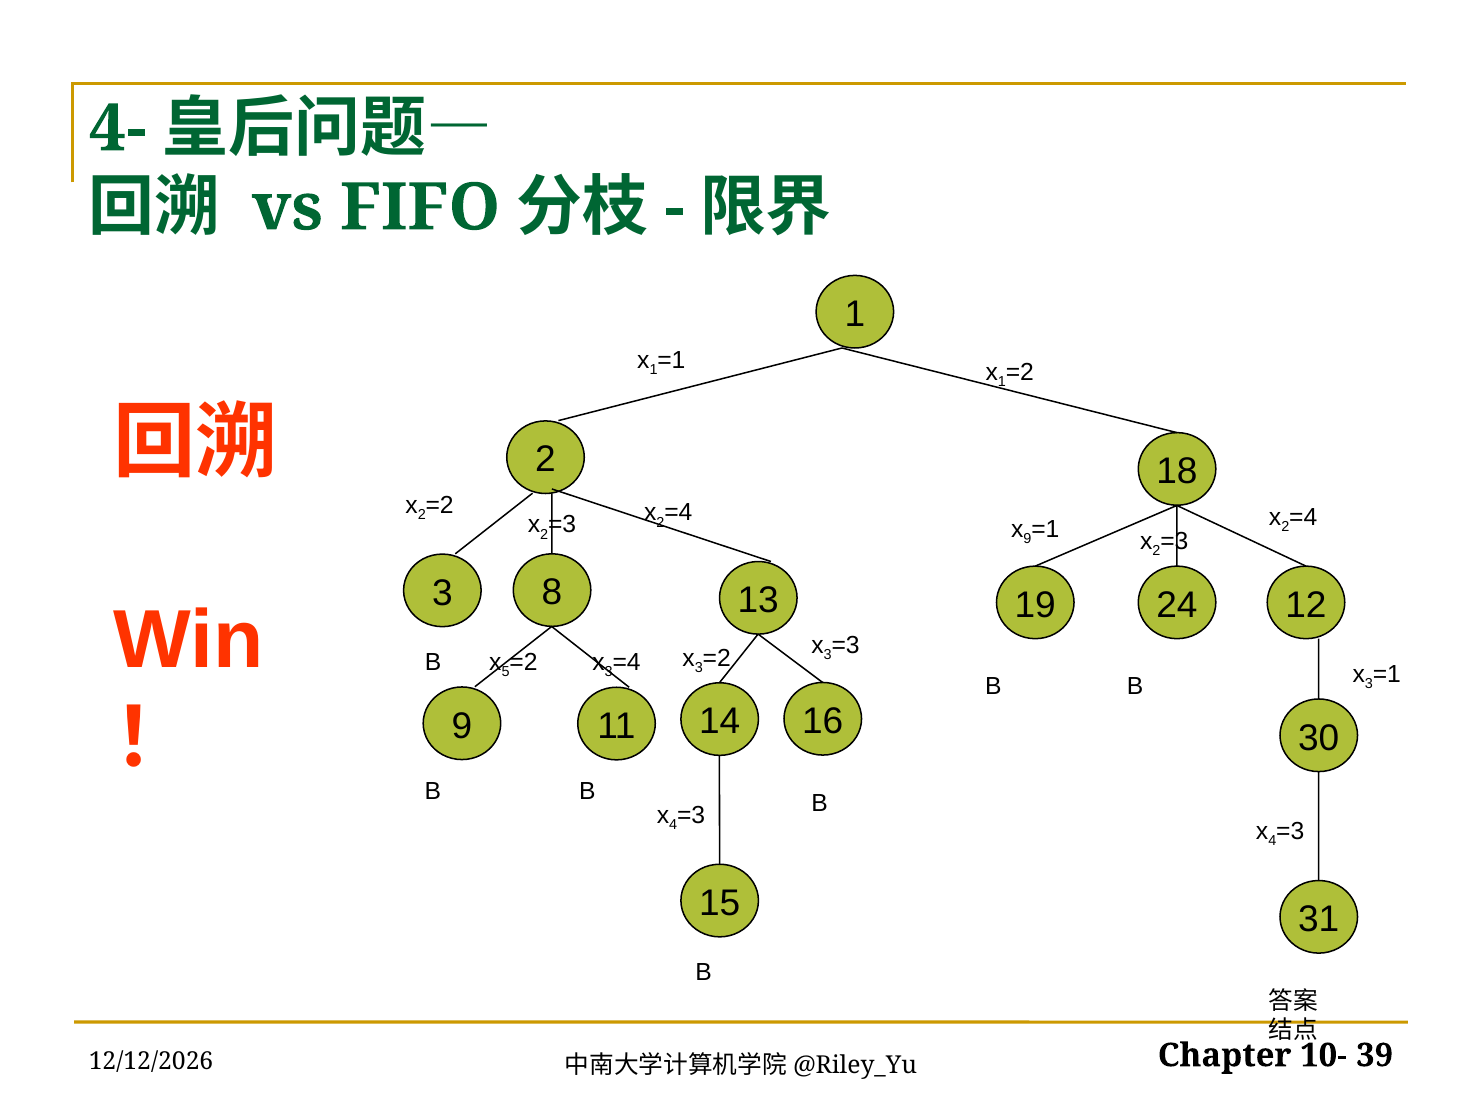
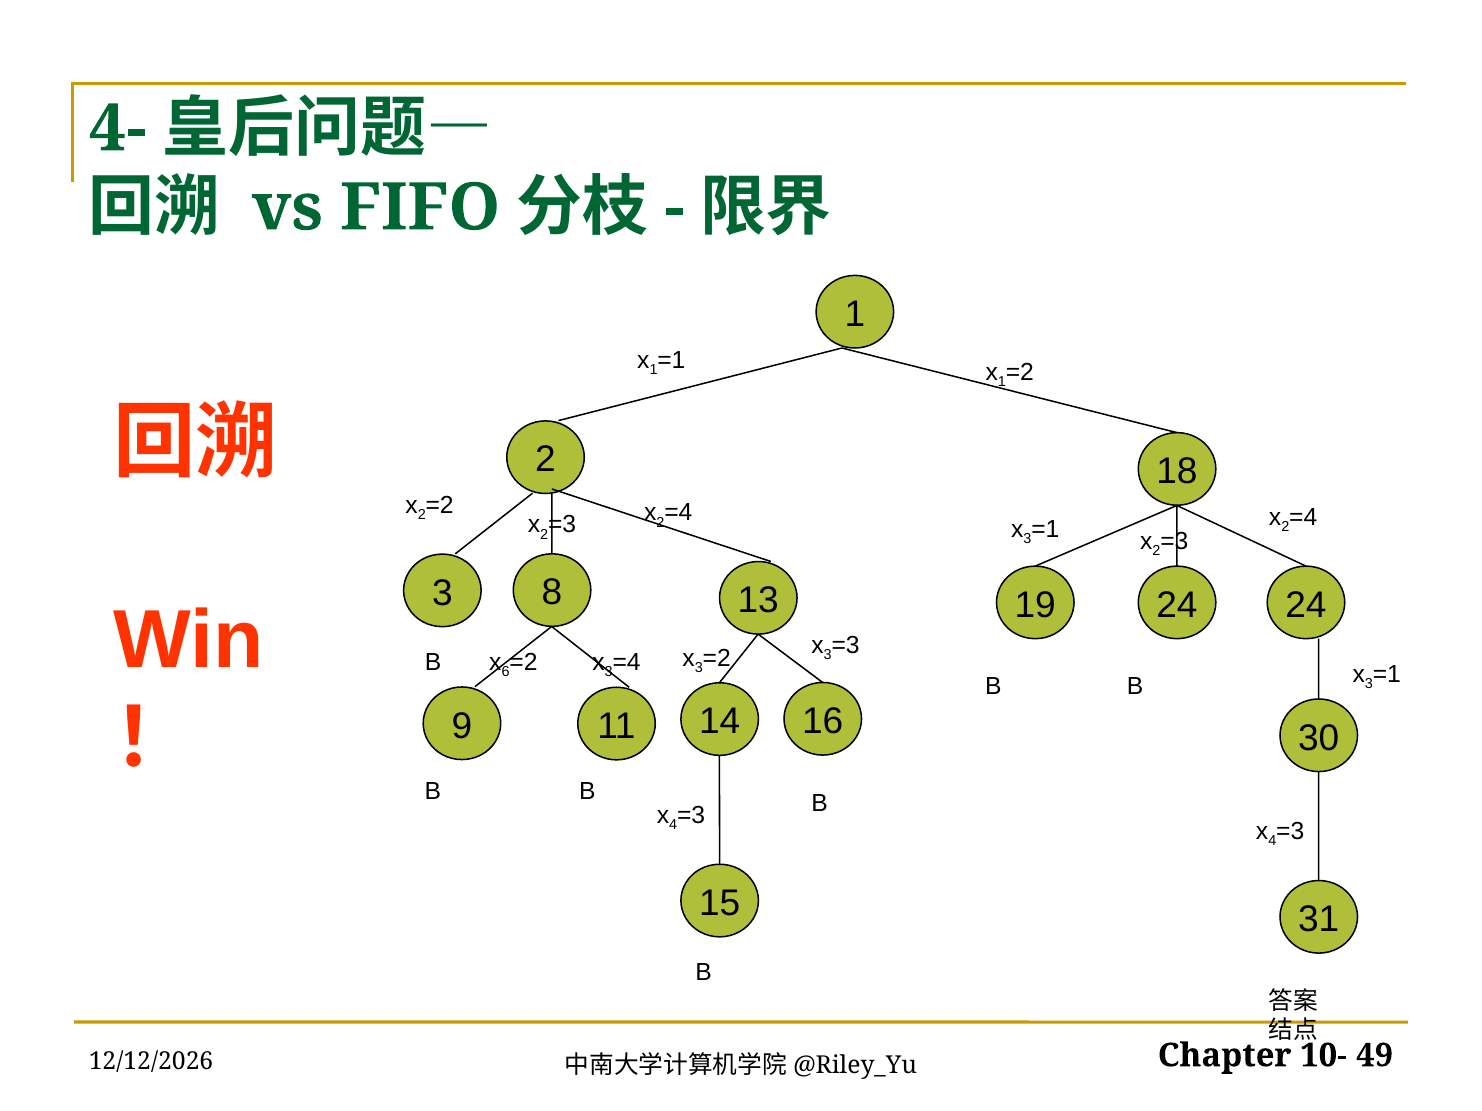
9: 9 -> 3 (1027, 539)
24 12: 12 -> 24 (1306, 605)
5: 5 -> 6 (506, 672)
39: 39 -> 49 (1375, 1056)
